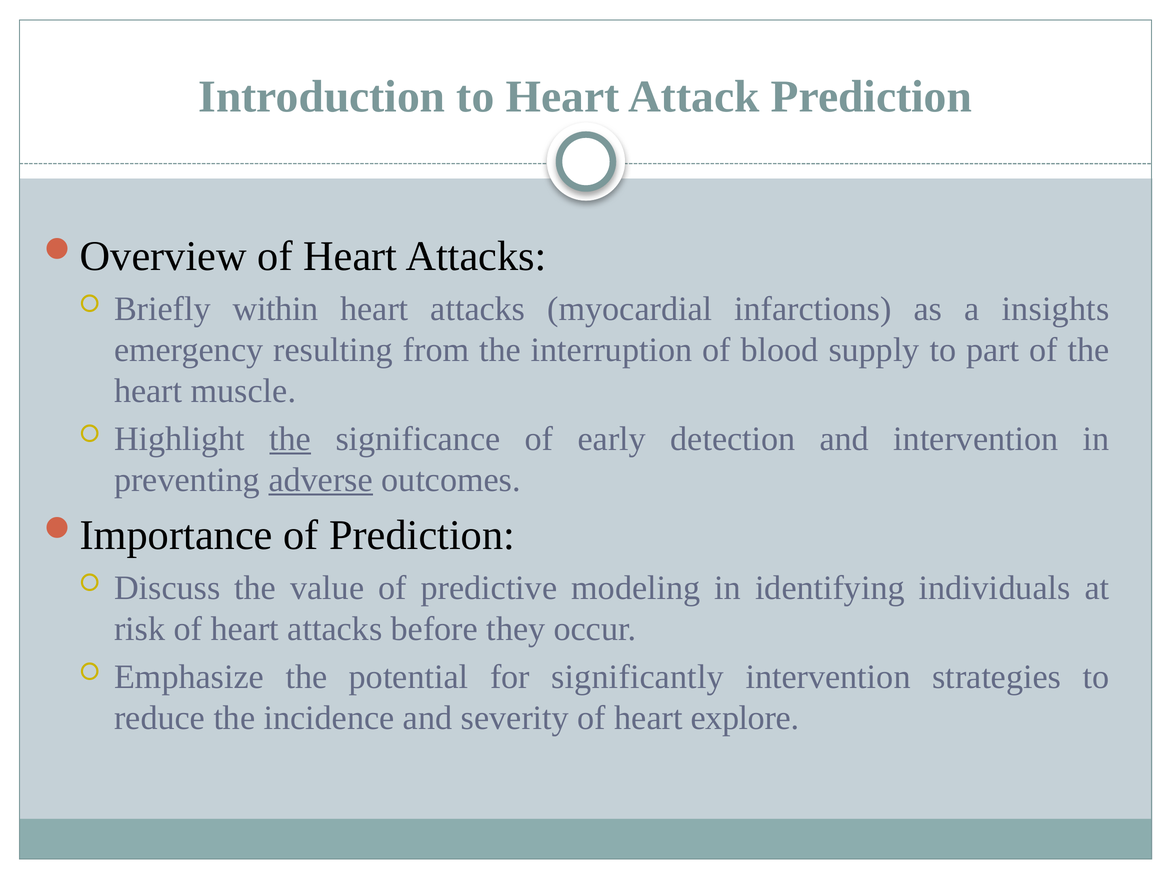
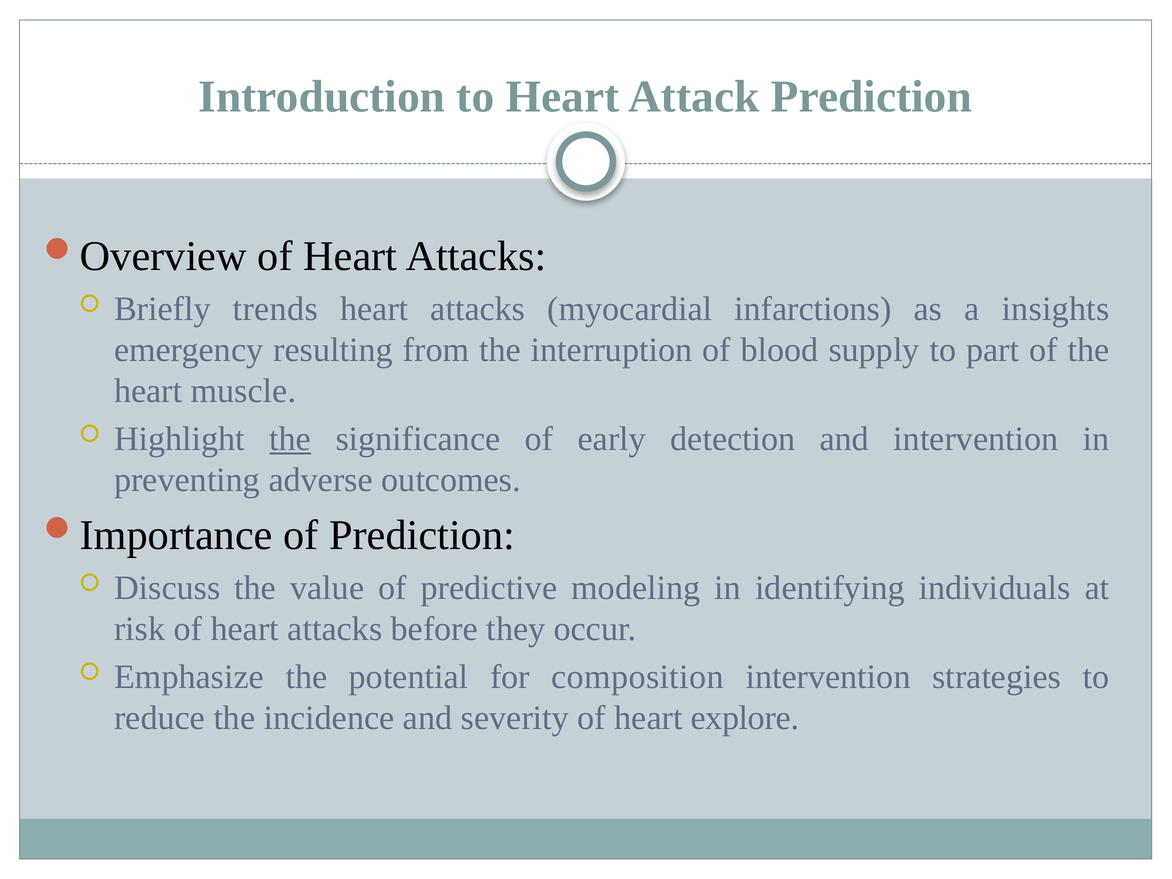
within: within -> trends (275, 309)
adverse underline: present -> none (321, 480)
significantly: significantly -> composition (638, 677)
